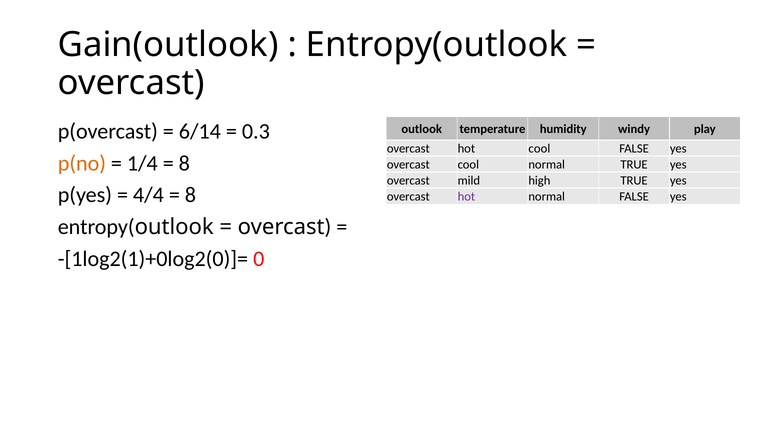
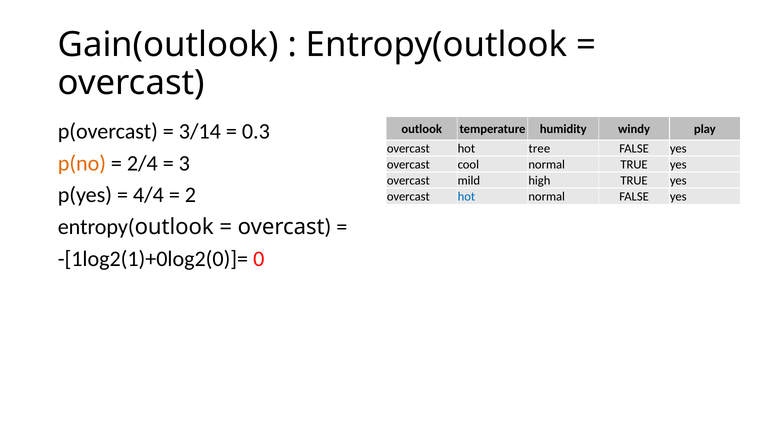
6/14: 6/14 -> 3/14 (200, 131)
hot cool: cool -> tree (539, 148)
1/4: 1/4 -> 2/4 (142, 163)
8: 8 -> 3 (184, 163)
8: 8 -> 2 (190, 195)
hot colour: purple -> blue (466, 196)
